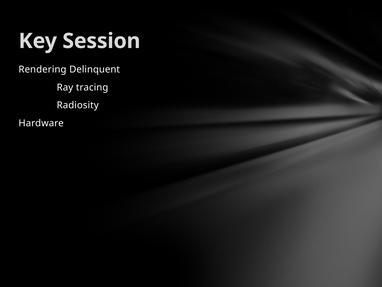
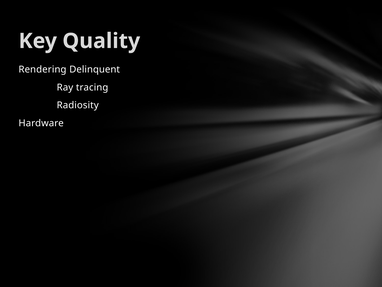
Session: Session -> Quality (101, 41)
